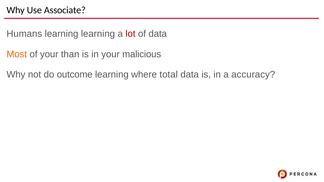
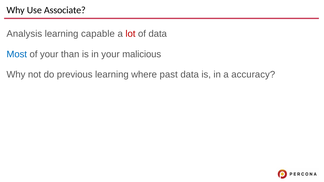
Humans: Humans -> Analysis (24, 34)
learning learning: learning -> capable (98, 34)
Most colour: orange -> blue (17, 54)
outcome: outcome -> previous (75, 75)
total: total -> past (169, 75)
